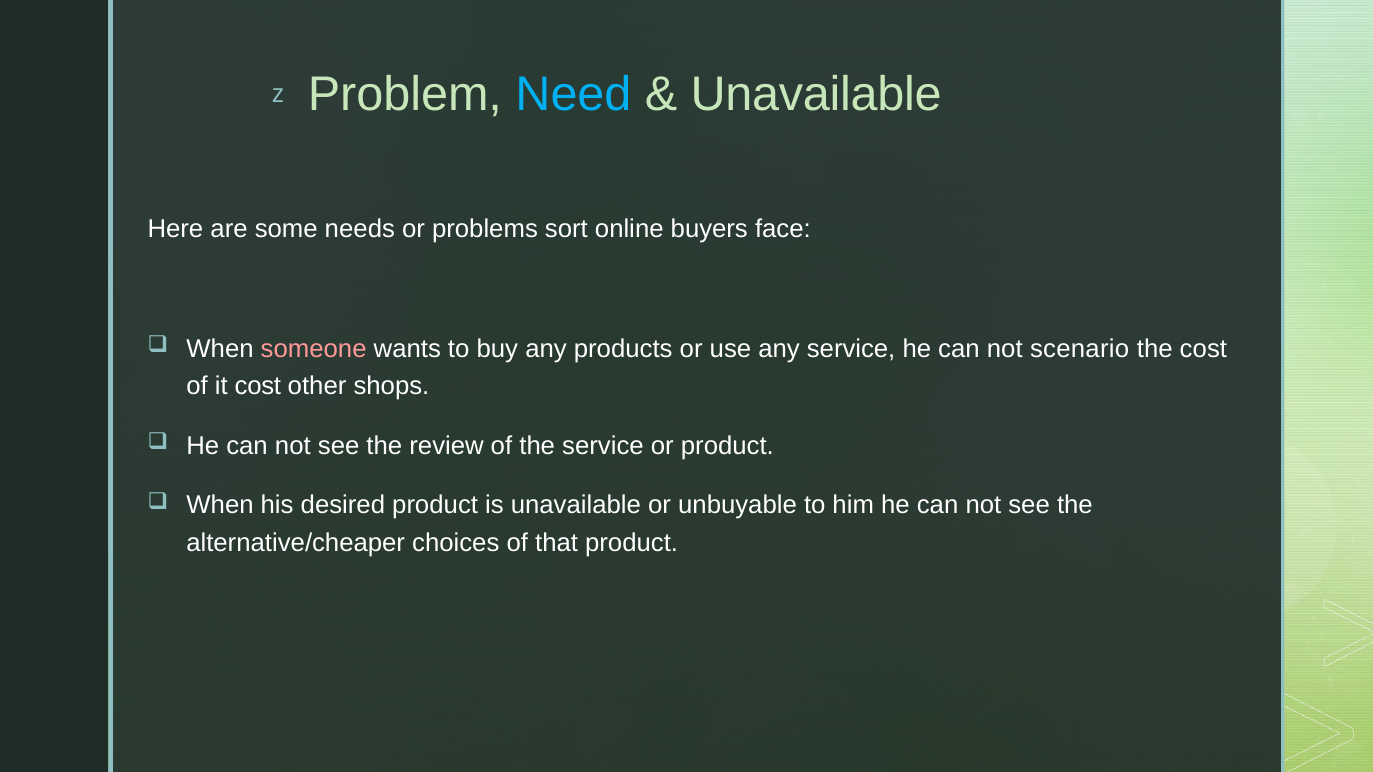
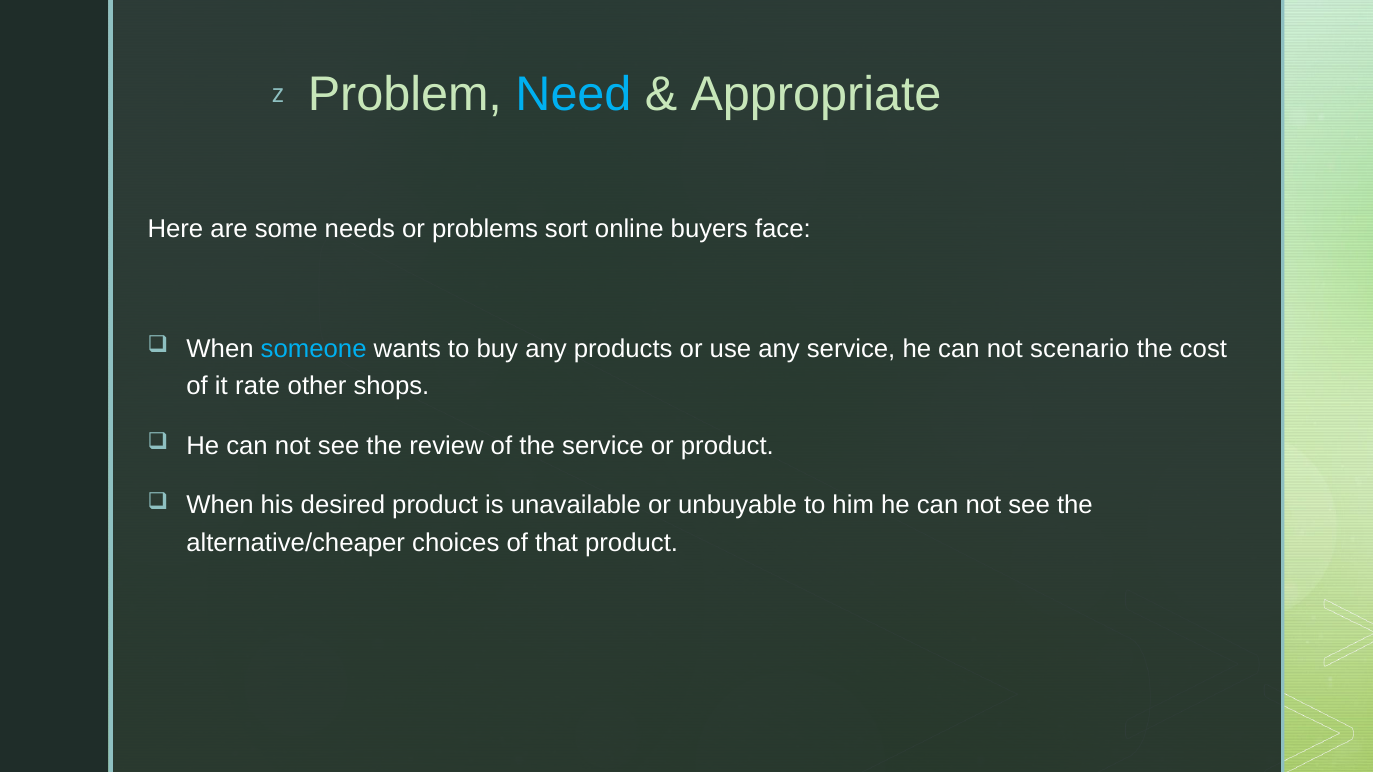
Unavailable: Unavailable -> Appropriate (816, 94)
someone colour: pink -> light blue (314, 349)
it cost: cost -> rate (258, 386)
